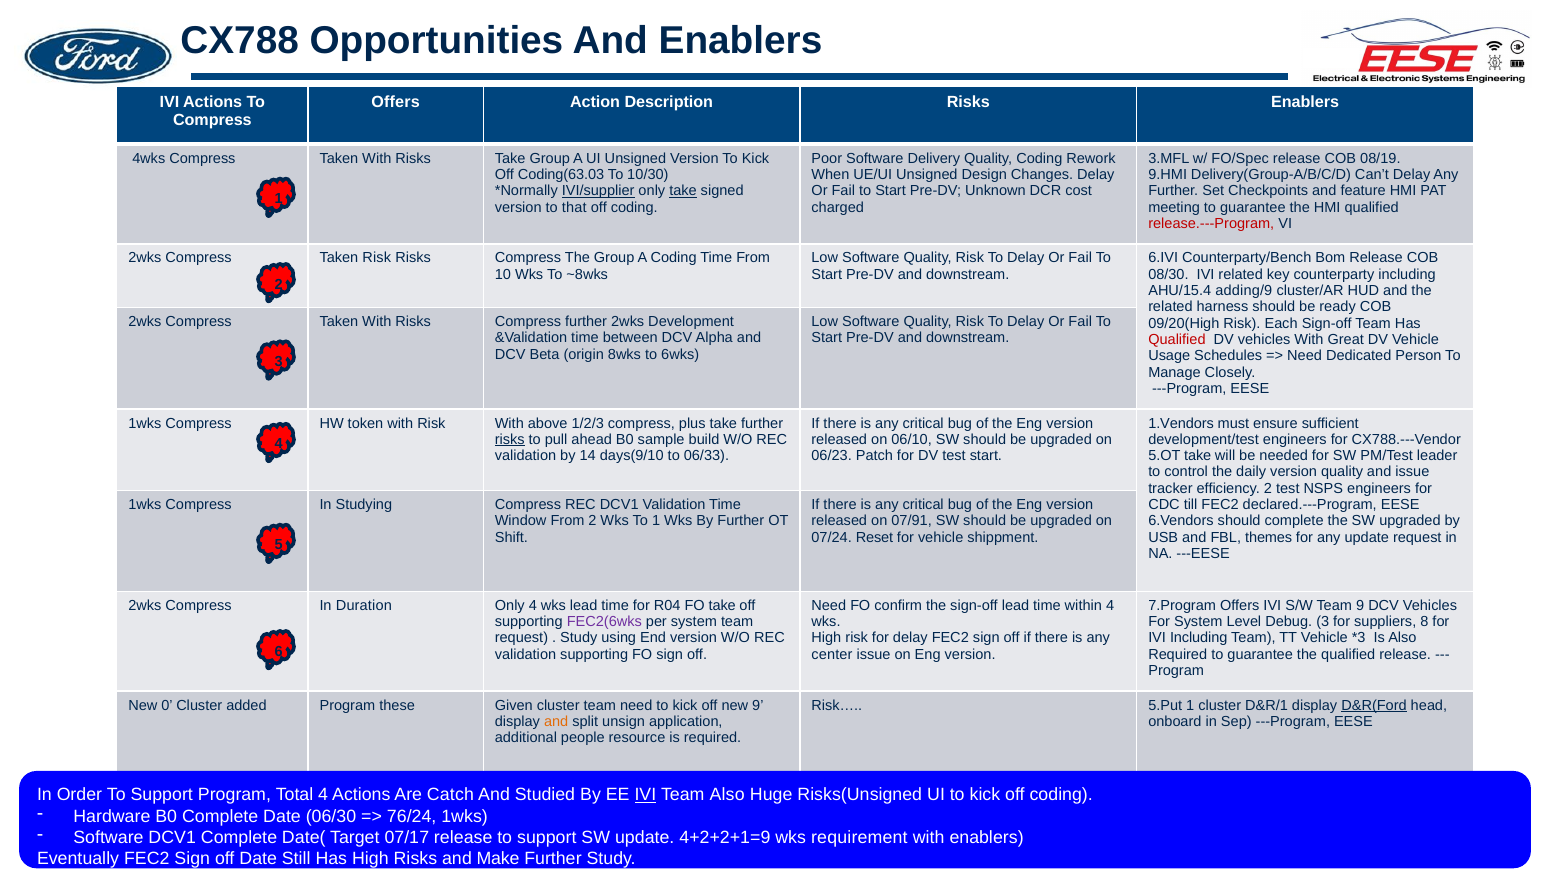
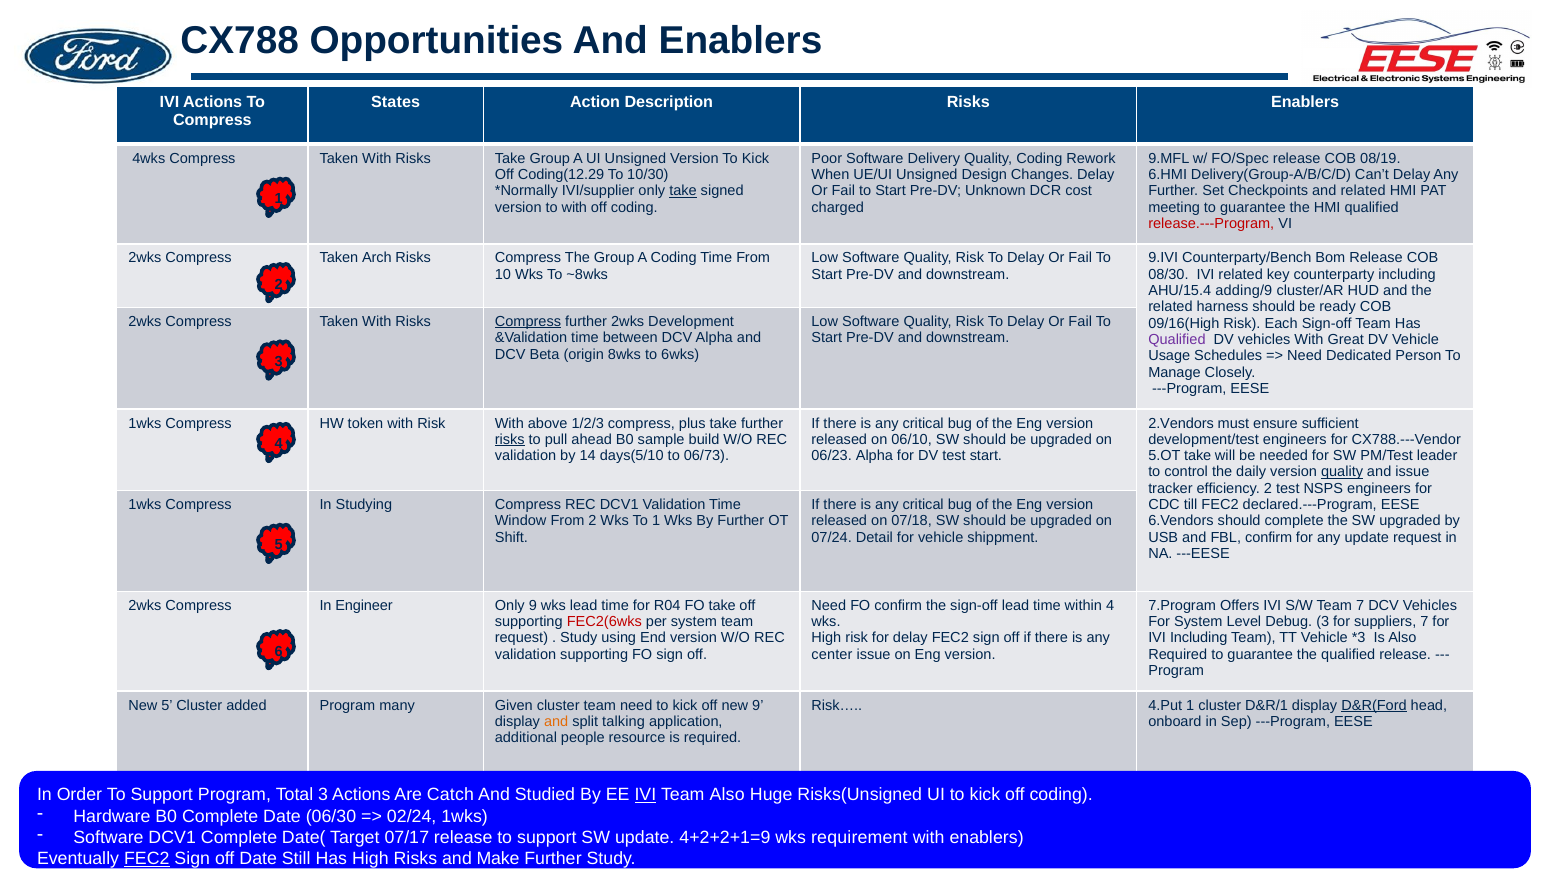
Offers: Offers -> States (396, 102)
3.MFL: 3.MFL -> 9.MFL (1169, 158)
Coding(63.03: Coding(63.03 -> Coding(12.29 (561, 175)
9.HMI: 9.HMI -> 6.HMI (1168, 175)
IVI/supplier underline: present -> none (598, 191)
and feature: feature -> related (1363, 191)
to that: that -> with (574, 207)
Taken Risk: Risk -> Arch (377, 258)
6.IVI: 6.IVI -> 9.IVI (1163, 258)
Compress underline: none -> present (528, 322)
09/20(High: 09/20(High -> 09/16(High (1184, 323)
Qualified colour: red -> purple (1177, 340)
1.Vendors: 1.Vendors -> 2.Vendors (1181, 423)
days(9/10: days(9/10 -> days(5/10 (632, 456)
06/33: 06/33 -> 06/73 (706, 456)
06/23 Patch: Patch -> Alpha (874, 456)
quality underline: none -> present (1342, 472)
07/91: 07/91 -> 07/18 (912, 521)
FBL themes: themes -> confirm (1269, 537)
Reset: Reset -> Detail (874, 537)
Duration: Duration -> Engineer (364, 605)
Only 4: 4 -> 9 (533, 605)
Team 9: 9 -> 7 (1360, 605)
FEC2(6wks colour: purple -> red (604, 622)
suppliers 8: 8 -> 7 (1424, 622)
New 0: 0 -> 5 (167, 705)
these: these -> many (397, 705)
5.Put: 5.Put -> 4.Put (1165, 705)
unsign: unsign -> talking (624, 721)
Total 4: 4 -> 3 (323, 795)
76/24: 76/24 -> 02/24 (412, 816)
FEC2 underline: none -> present (147, 859)
